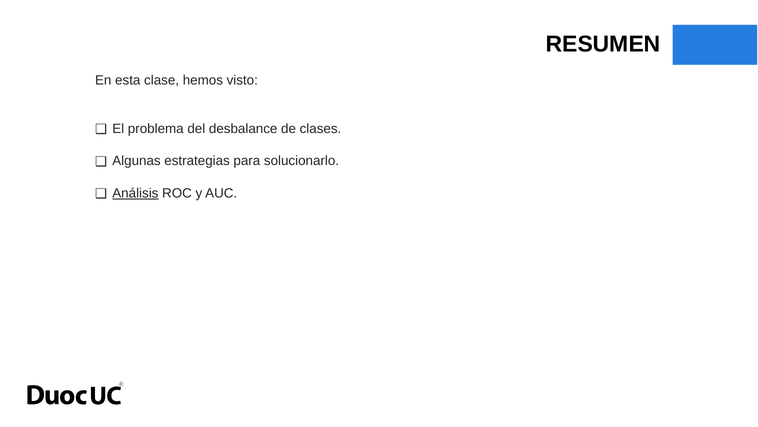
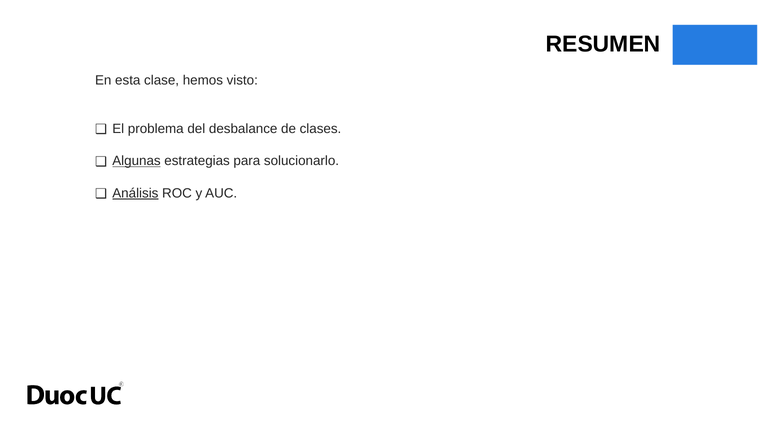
Algunas underline: none -> present (136, 161)
